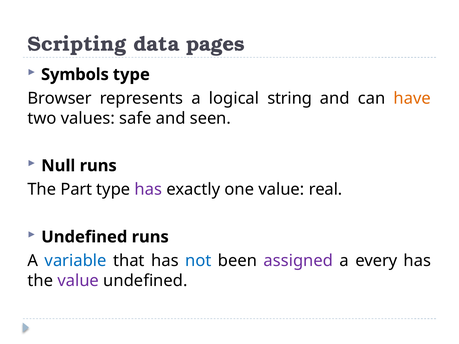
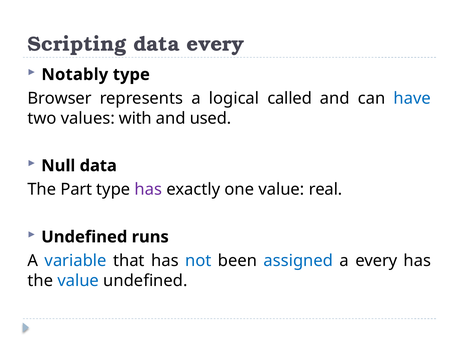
data pages: pages -> every (215, 44)
Symbols: Symbols -> Notably (75, 75)
string: string -> called (290, 98)
have colour: orange -> blue (412, 98)
safe: safe -> with (135, 118)
seen: seen -> used (210, 118)
Null runs: runs -> data (98, 166)
assigned colour: purple -> blue (298, 261)
value colour: purple -> blue (78, 281)
